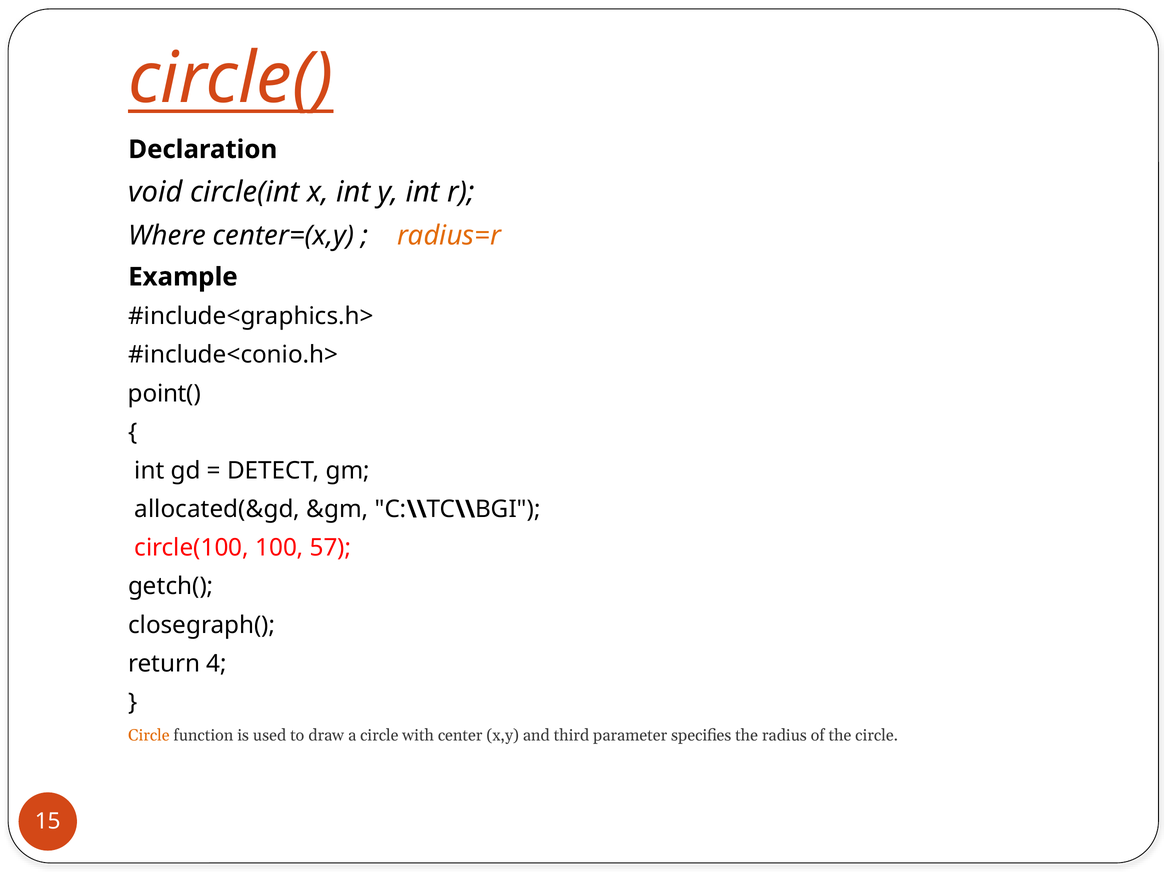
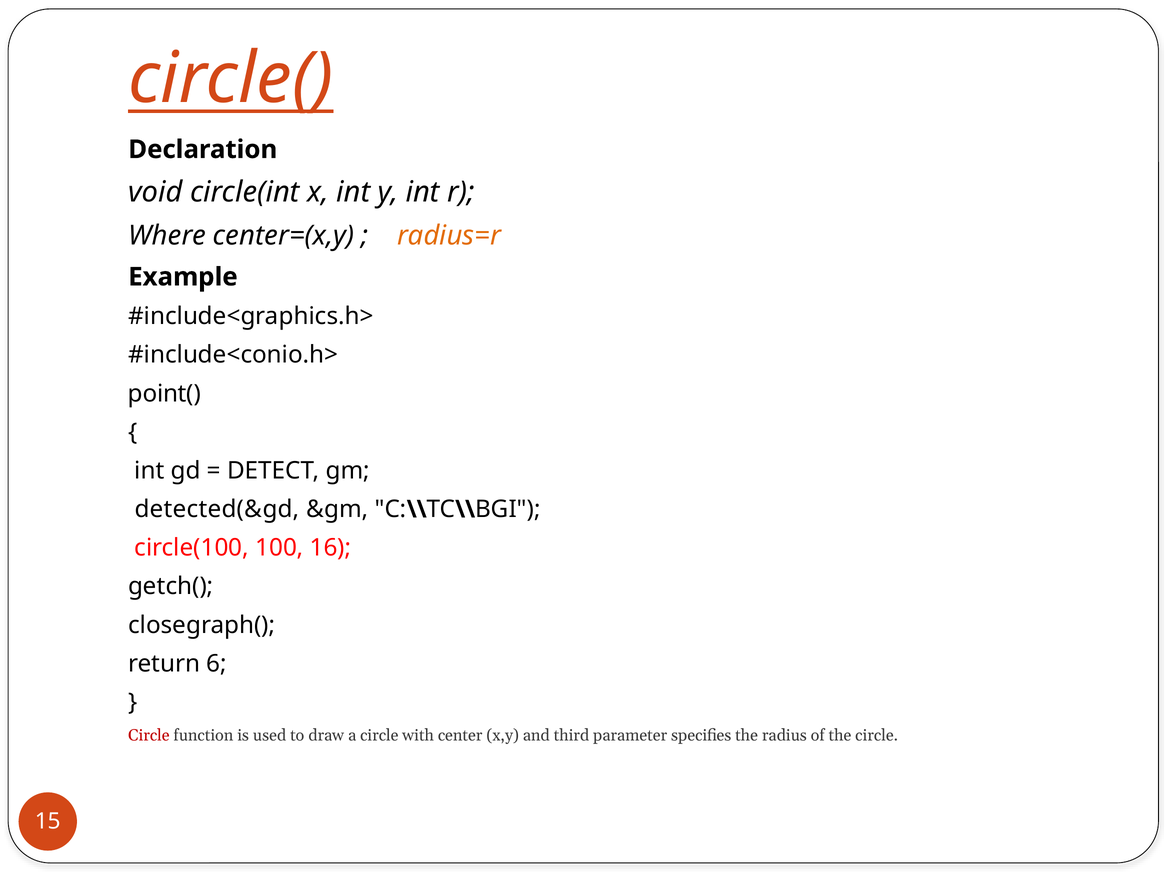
allocated(&gd: allocated(&gd -> detected(&gd (217, 509)
57: 57 -> 16 (330, 548)
4: 4 -> 6 (217, 664)
Circle colour: orange -> red (149, 736)
